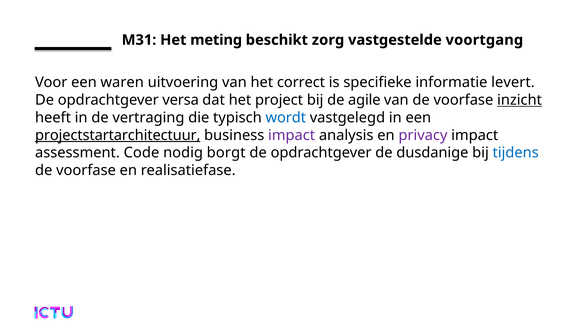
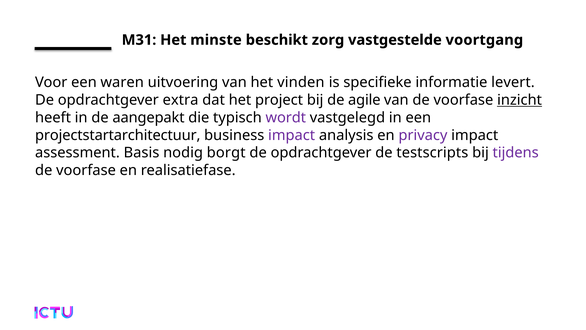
meting: meting -> minste (216, 40)
correct: correct -> vinden (301, 82)
versa: versa -> extra (181, 100)
vertraging: vertraging -> aangepakt (149, 117)
wordt colour: blue -> purple (286, 117)
projectstartarchitectuur underline: present -> none (118, 135)
Code: Code -> Basis (141, 153)
dusdanige: dusdanige -> testscripts (432, 153)
tijdens colour: blue -> purple (516, 153)
